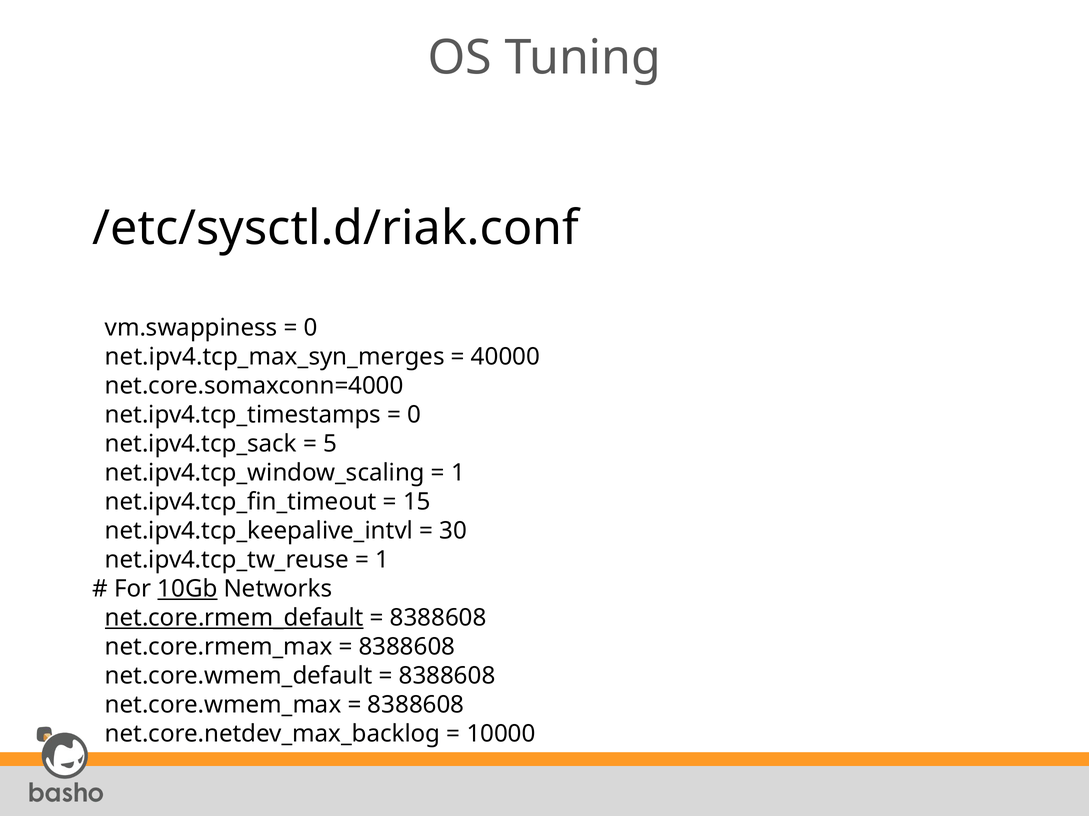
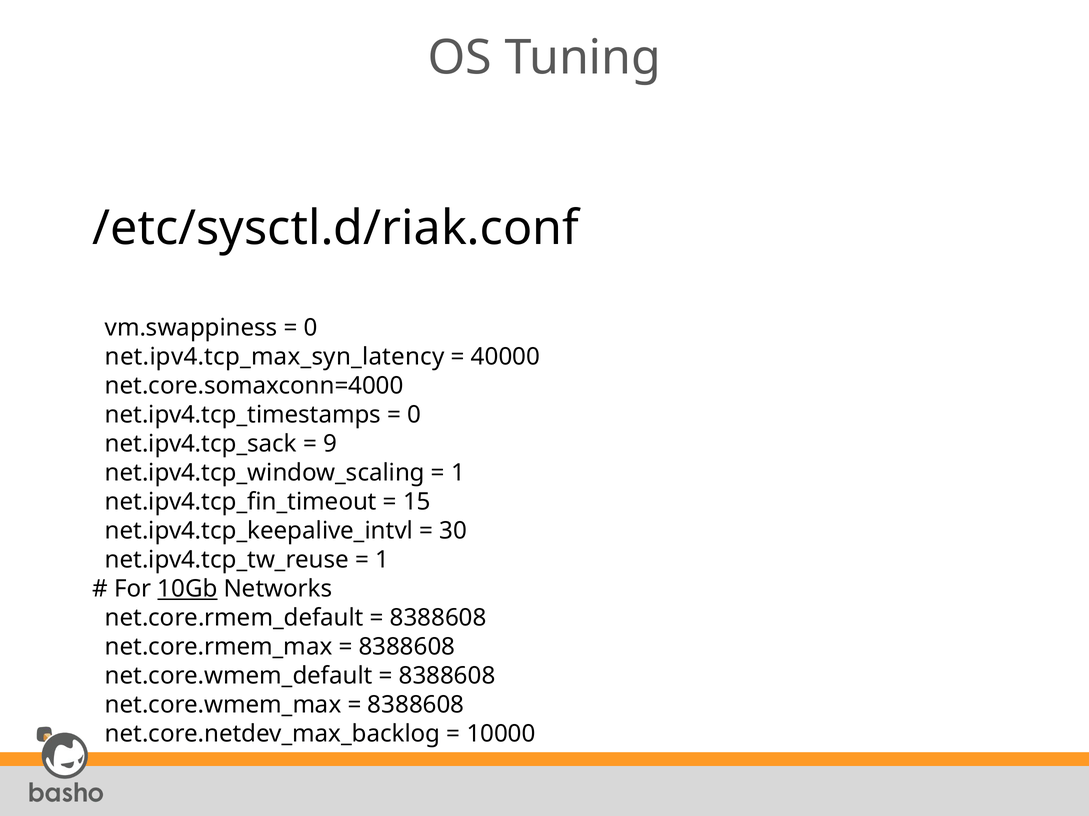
net.ipv4.tcp_max_syn_merges: net.ipv4.tcp_max_syn_merges -> net.ipv4.tcp_max_syn_latency (275, 357)
5: 5 -> 9 (330, 444)
net.core.rmem_default underline: present -> none (234, 619)
